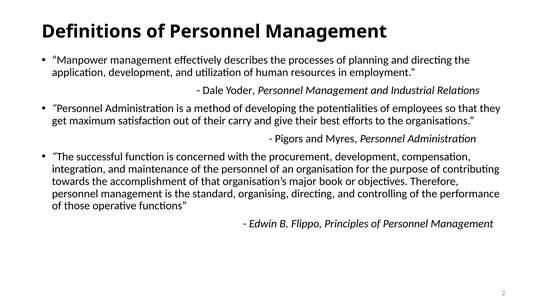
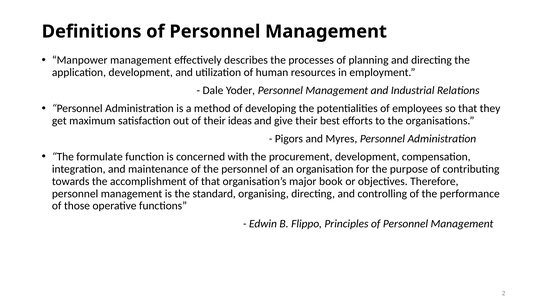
carry: carry -> ideas (240, 121)
successful: successful -> formulate (100, 157)
